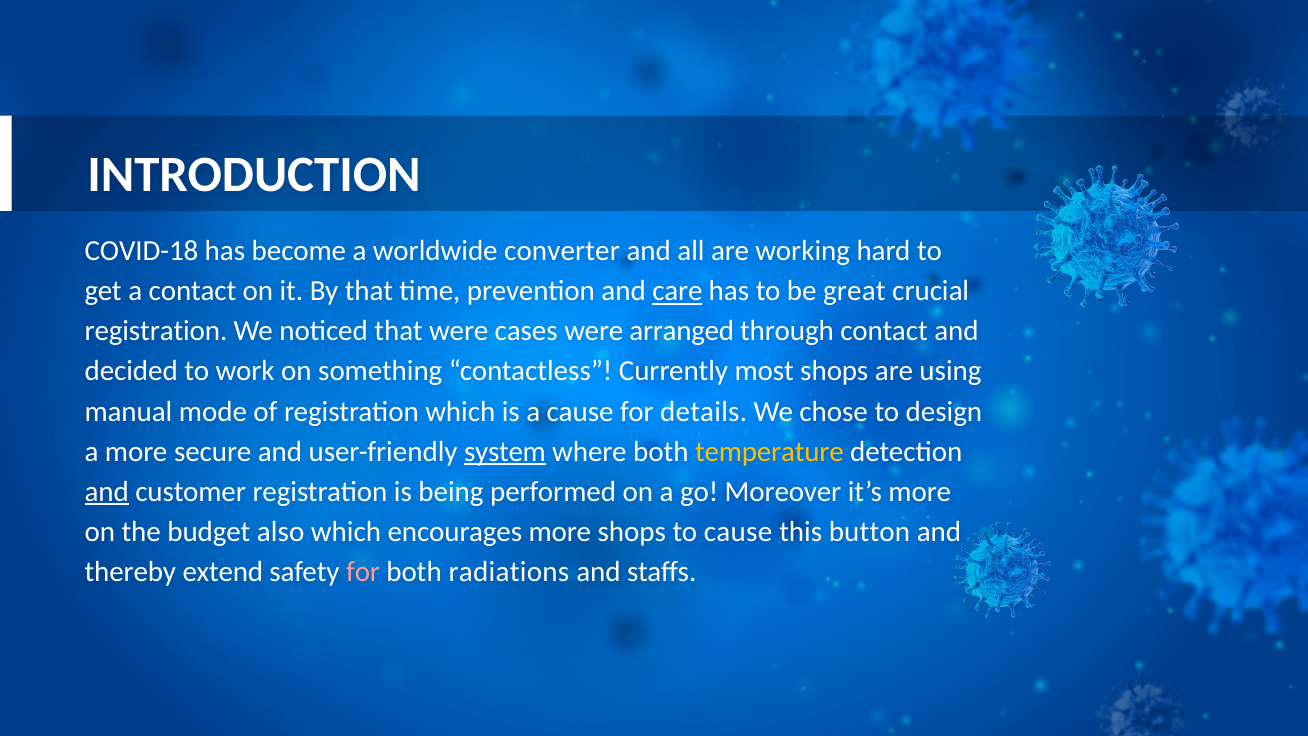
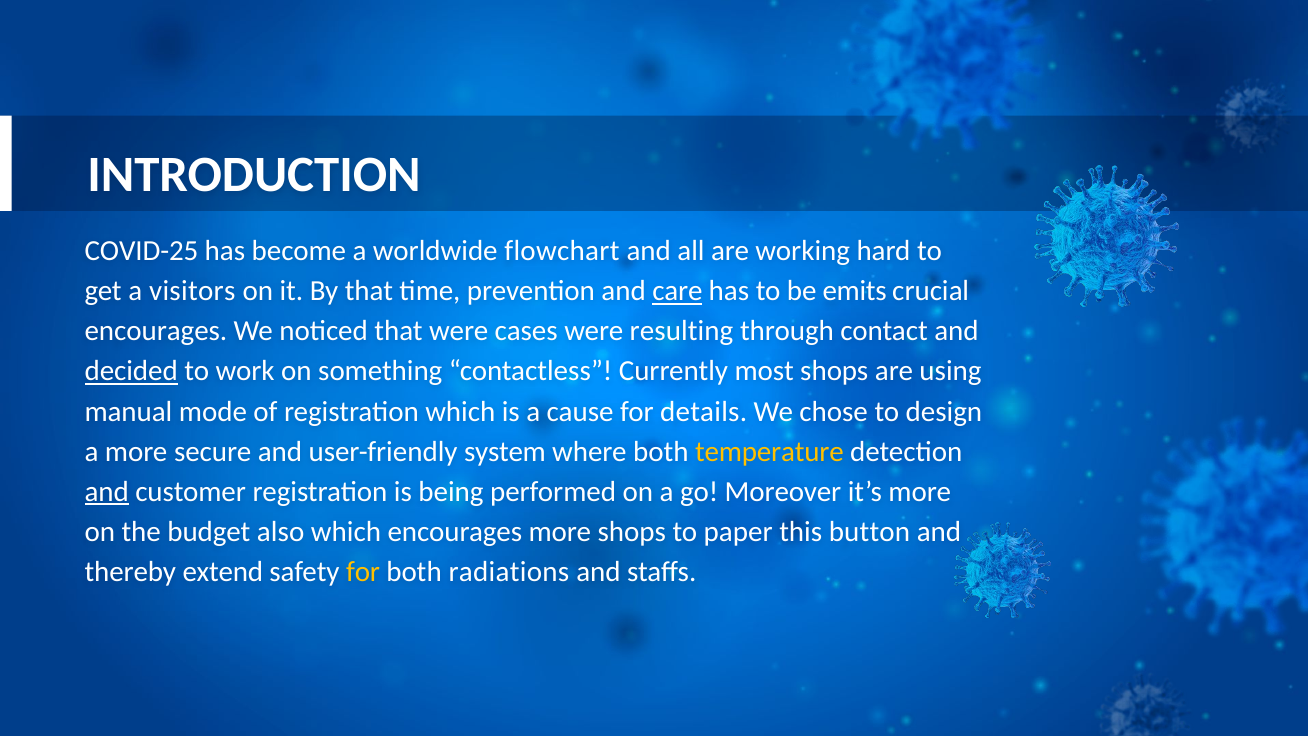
COVID-18: COVID-18 -> COVID-25 (141, 251)
converter: converter -> flowchart (562, 251)
a contact: contact -> visitors (192, 291)
great: great -> emits (855, 291)
registration: registration -> encourages (156, 331)
arranged: arranged -> resulting (682, 331)
decided underline: none -> present (131, 371)
system underline: present -> none (505, 451)
to cause: cause -> paper (738, 532)
for colour: pink -> yellow (363, 572)
